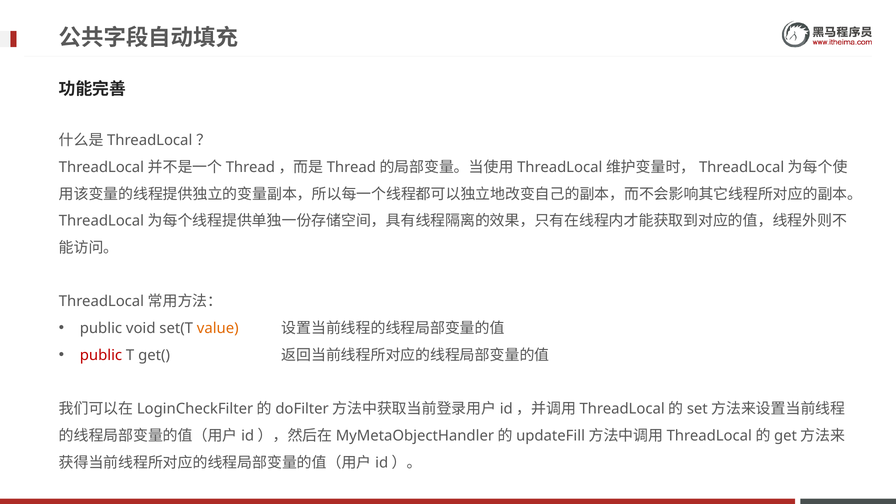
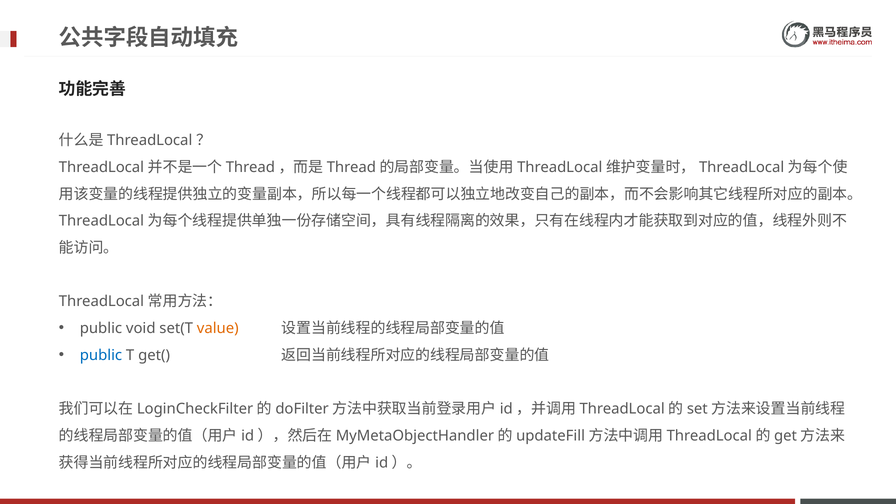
public colour: red -> blue (101, 355)
